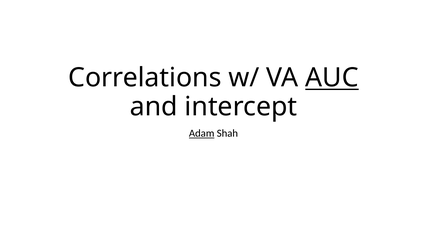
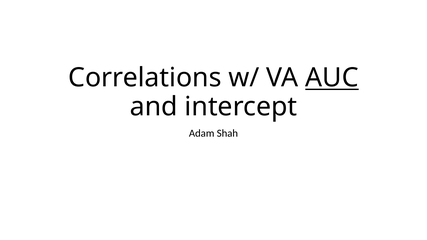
Adam underline: present -> none (202, 133)
